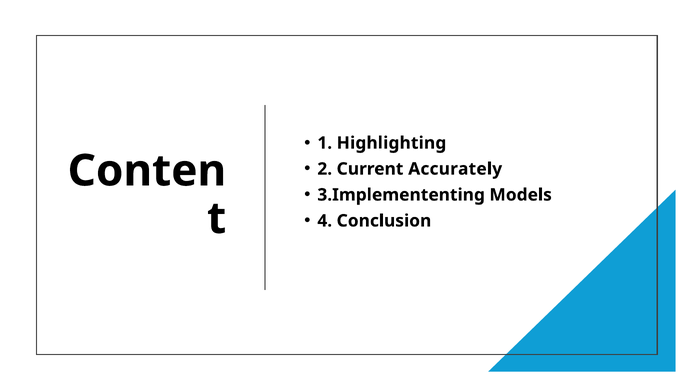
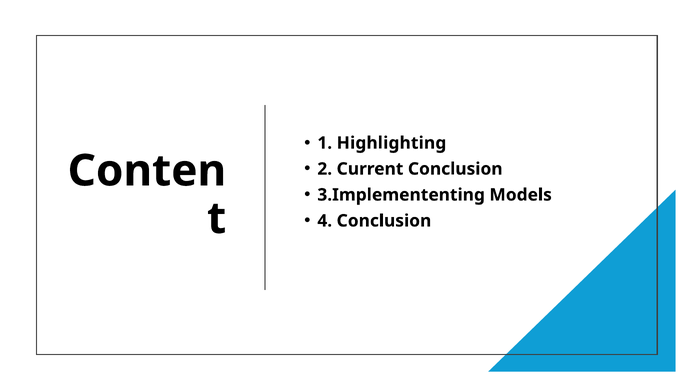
Current Accurately: Accurately -> Conclusion (455, 169)
